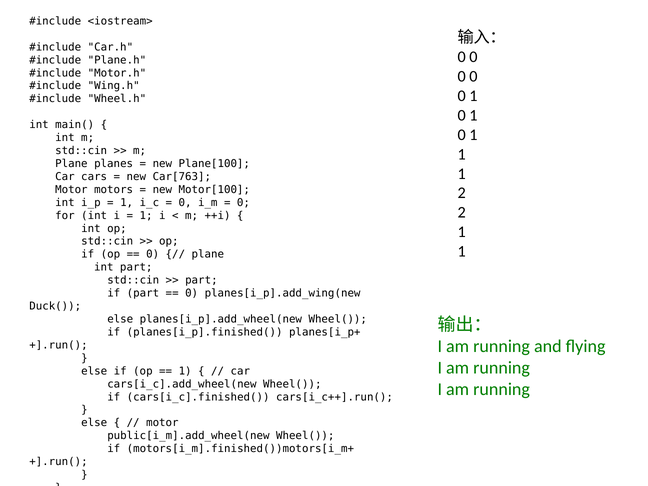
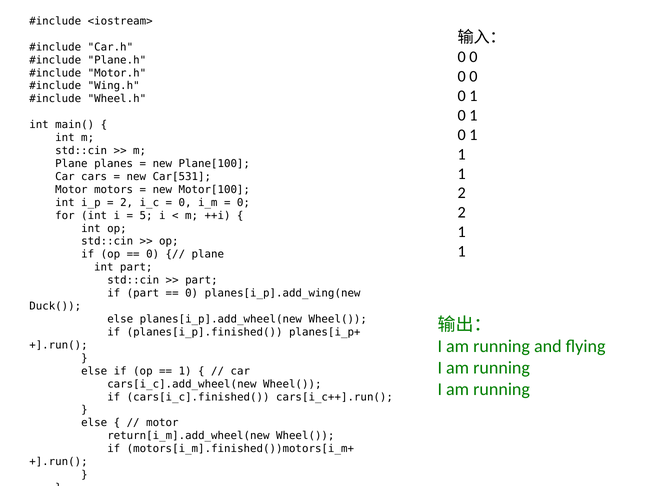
Car[763: Car[763 -> Car[531 (182, 177)
1: 1 -> 2 (127, 203)
1: 1 -> 5 (146, 216)
public[i_m].add_wheel(new: public[i_m].add_wheel(new -> return[i_m].add_wheel(new (188, 436)
